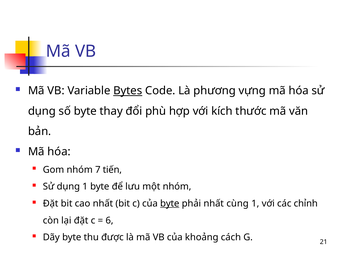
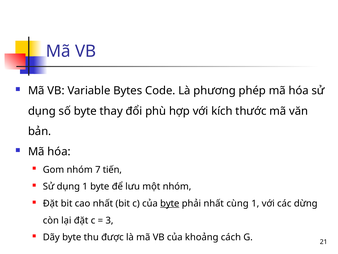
Bytes underline: present -> none (128, 91)
vựng: vựng -> phép (252, 91)
chỉnh: chỉnh -> dừng (306, 203)
6: 6 -> 3 (110, 220)
